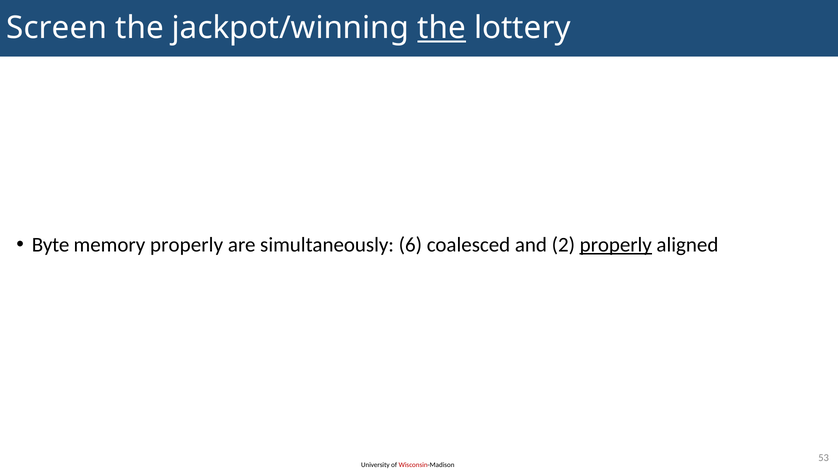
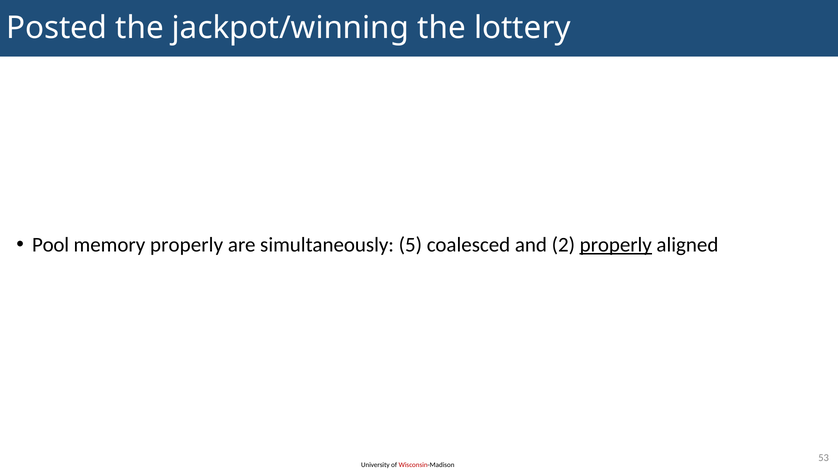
Screen: Screen -> Posted (57, 28)
the underline: present -> none (442, 28)
Byte: Byte -> Pool (51, 245)
6: 6 -> 5 (410, 245)
